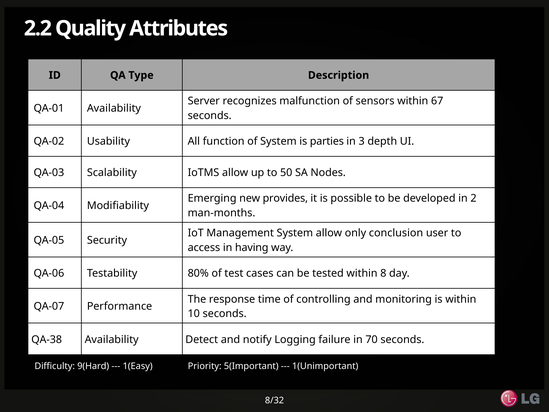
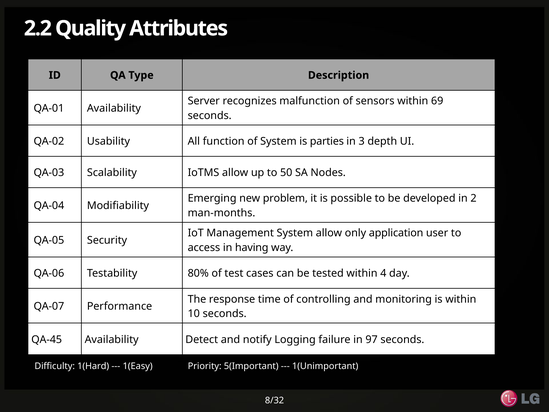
67: 67 -> 69 (437, 101)
provides: provides -> problem (285, 198)
conclusion: conclusion -> application (396, 233)
8: 8 -> 4 (383, 273)
QA-38: QA-38 -> QA-45 (47, 339)
70: 70 -> 97 (372, 339)
9(Hard: 9(Hard -> 1(Hard (93, 366)
